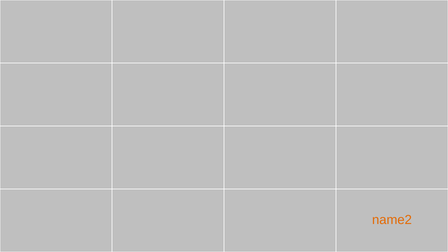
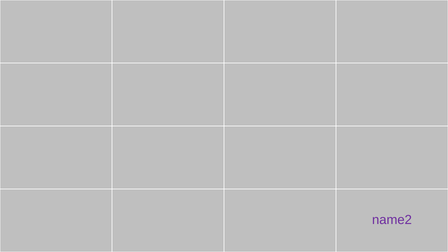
name2 colour: orange -> purple (392, 220)
